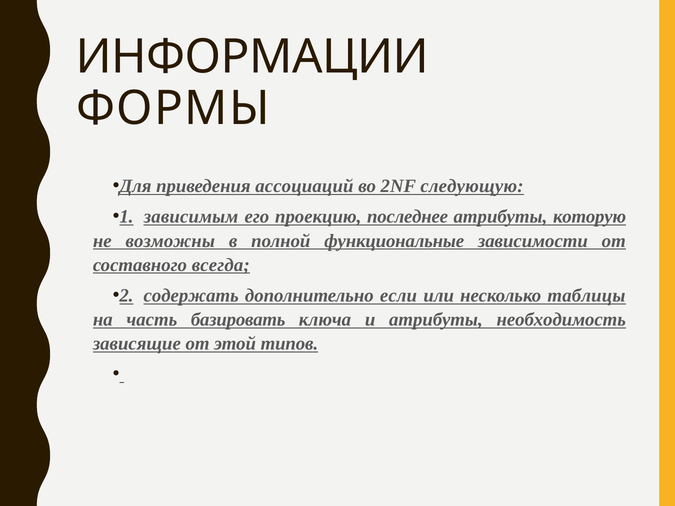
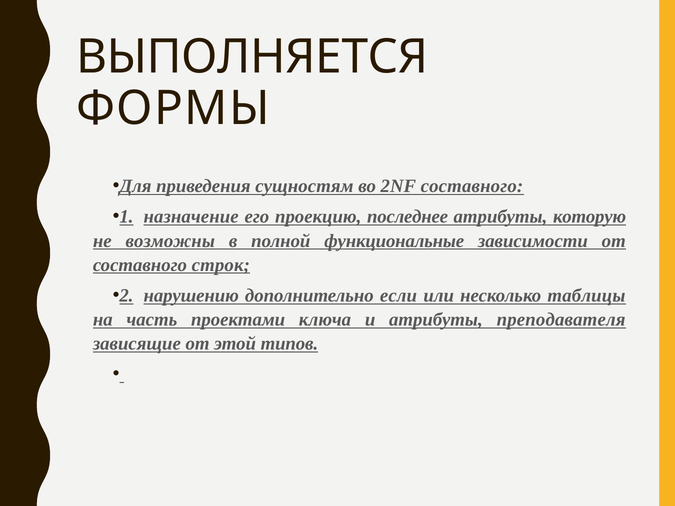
ИНФОРМАЦИИ: ИНФОРМАЦИИ -> ВЫПОЛНЯЕТСЯ (252, 57)
ассоциаций: ассоциаций -> сущностям (304, 186)
2NF следующую: следующую -> составного (472, 186)
зависимым: зависимым -> назначение (191, 217)
всегда: всегда -> строк (221, 265)
содержать: содержать -> нарушению (191, 296)
базировать: базировать -> проектами (238, 320)
необходимость: необходимость -> преподавателя (561, 320)
